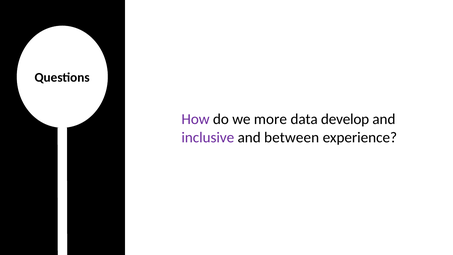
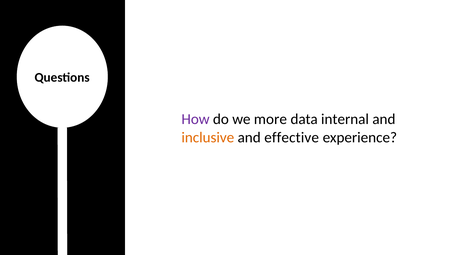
develop: develop -> internal (345, 119)
inclusive colour: purple -> orange (208, 137)
between: between -> effective (292, 137)
